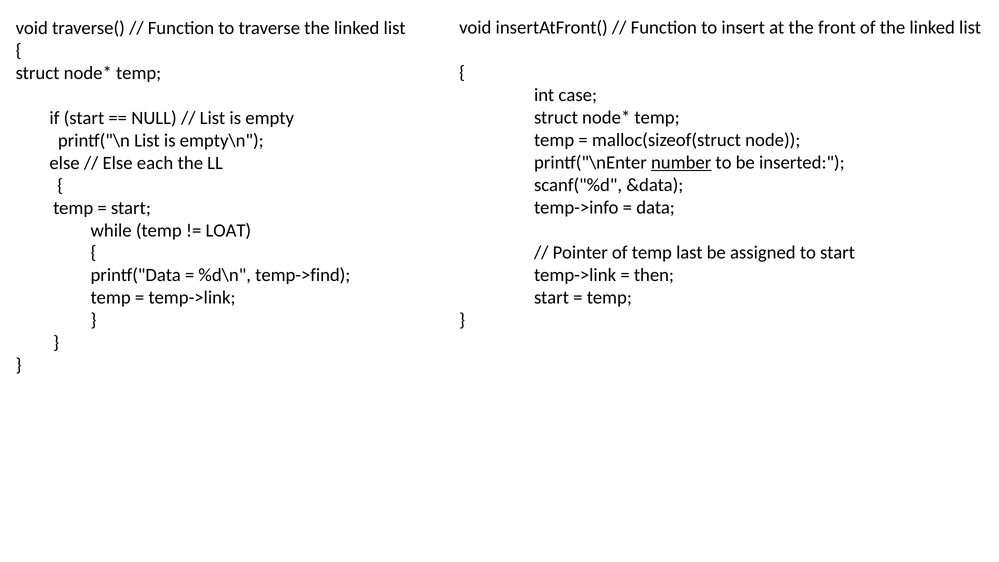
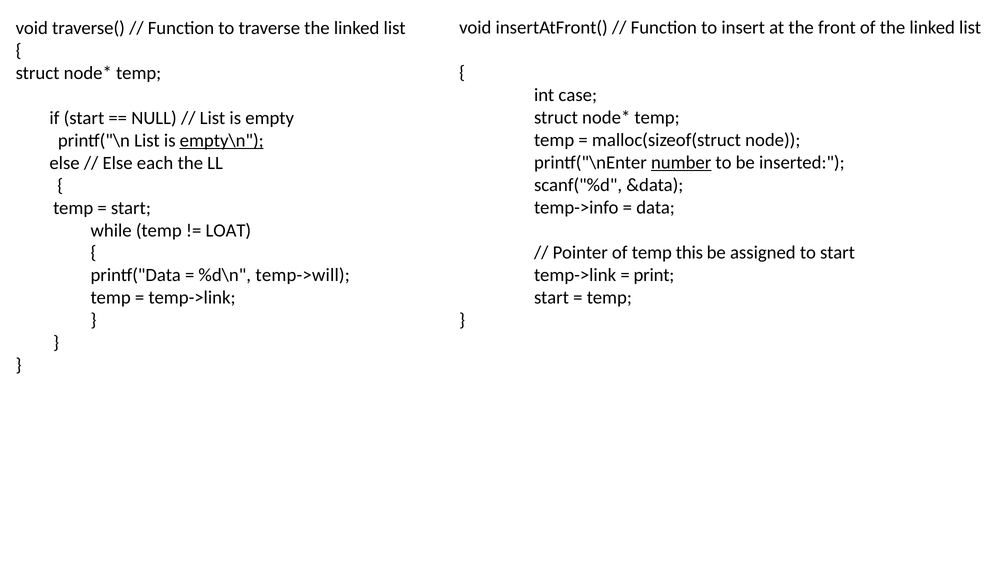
empty\n underline: none -> present (222, 140)
last: last -> this (689, 252)
then: then -> print (654, 275)
temp->find: temp->find -> temp->will (303, 275)
